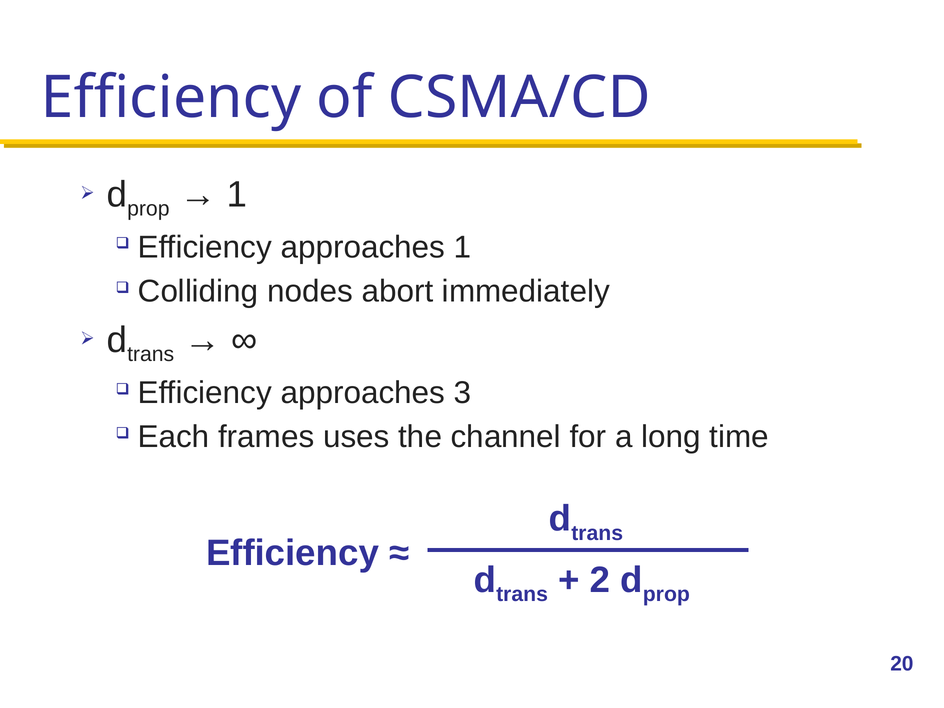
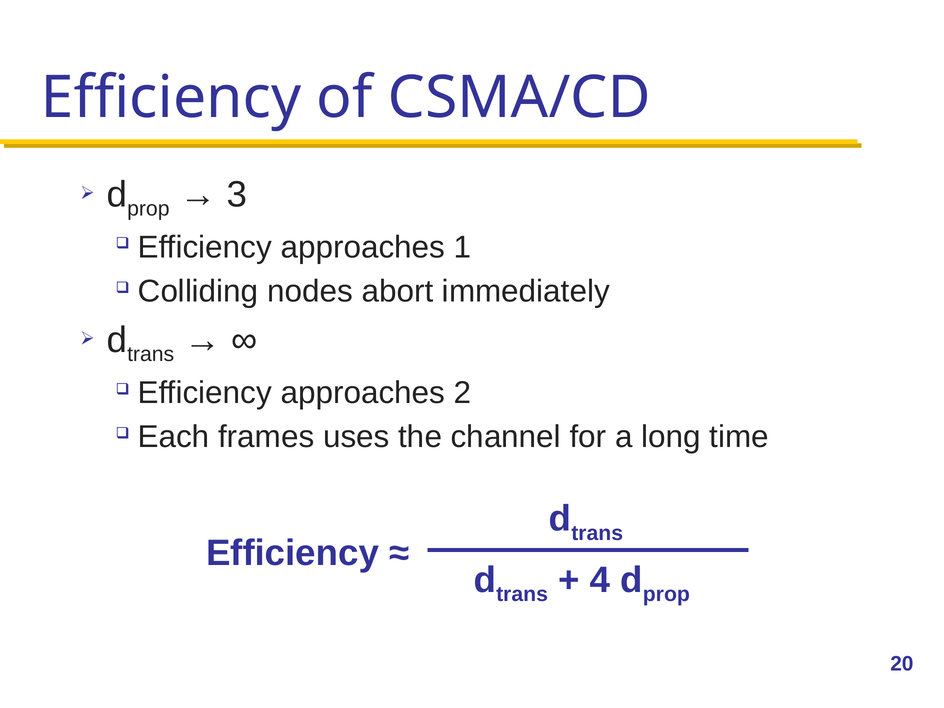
1: 1 -> 3 (237, 195)
3: 3 -> 2 (462, 393)
2: 2 -> 4 (600, 580)
